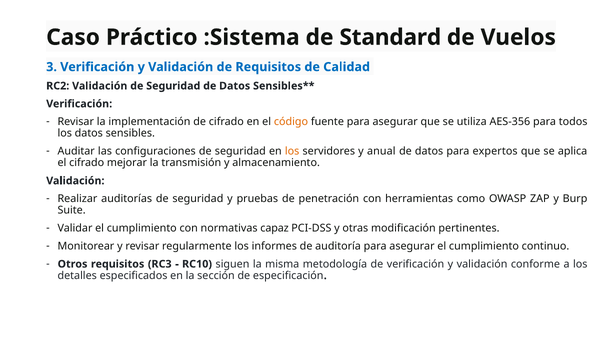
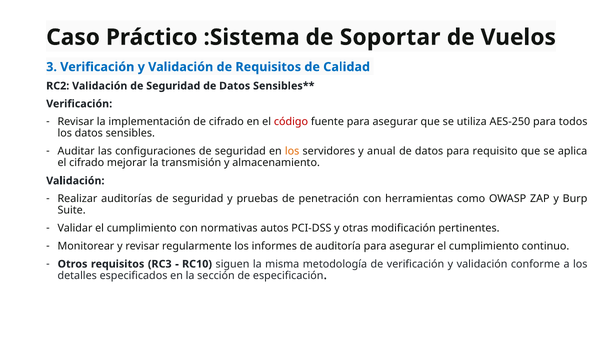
Standard: Standard -> Soportar (390, 37)
código colour: orange -> red (291, 122)
AES-356: AES-356 -> AES-250 (510, 122)
expertos: expertos -> requisito (495, 151)
capaz: capaz -> autos (274, 228)
